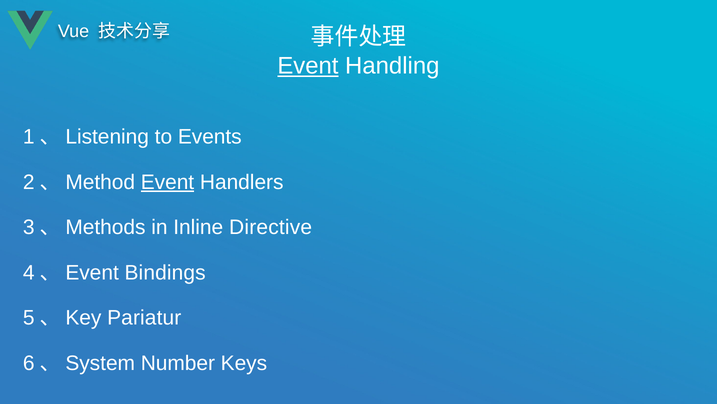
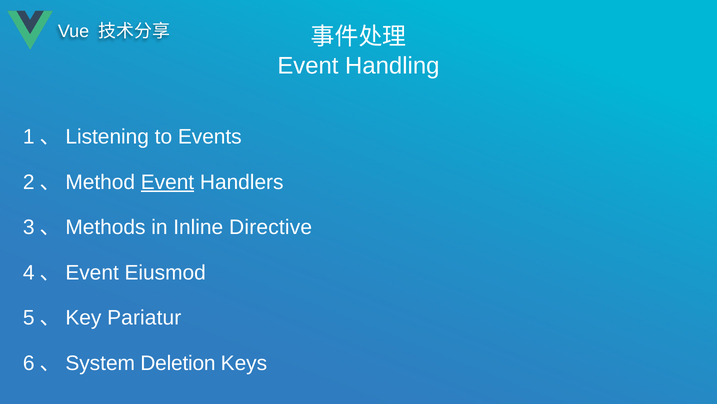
Event underline: present -> none (308, 66)
Bindings: Bindings -> Eiusmod (165, 272)
Number: Number -> Deletion (178, 363)
